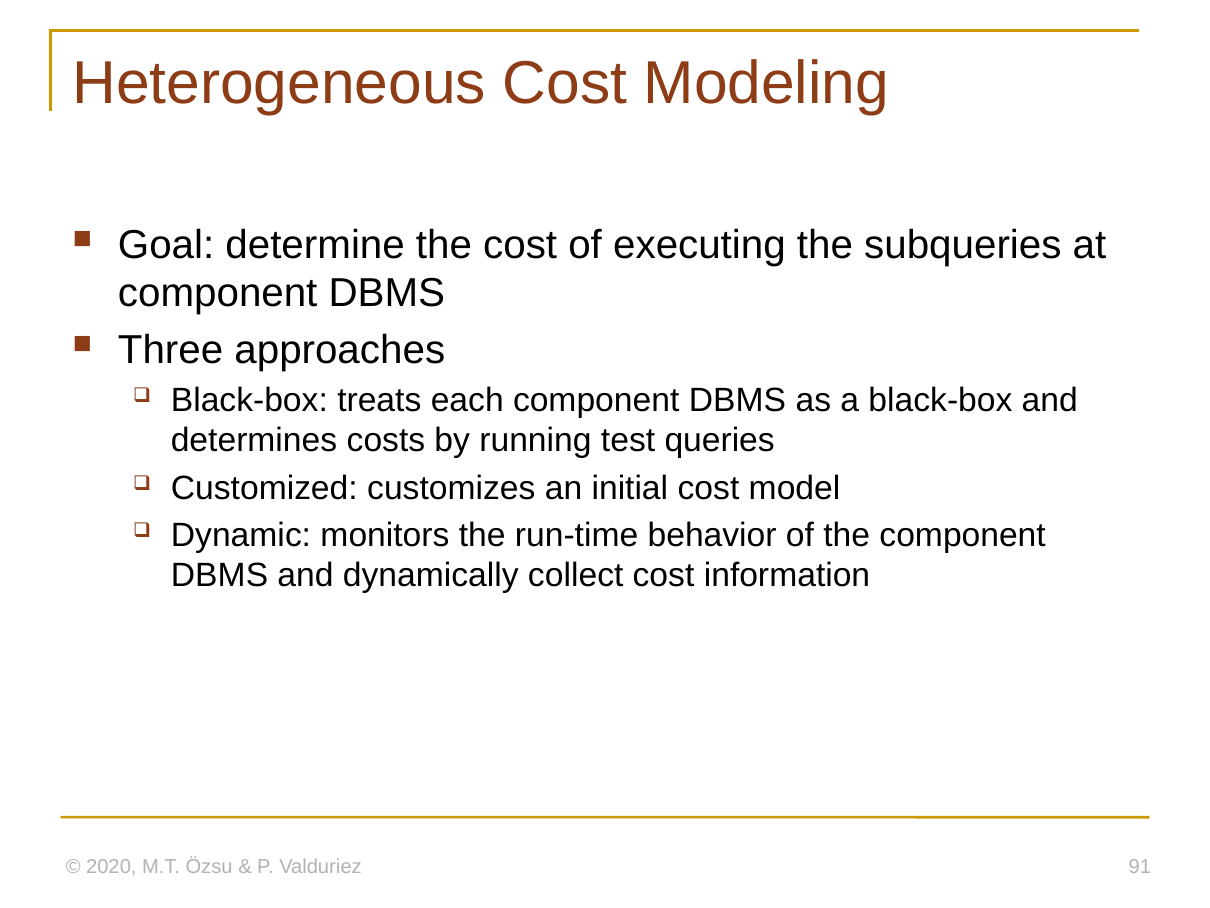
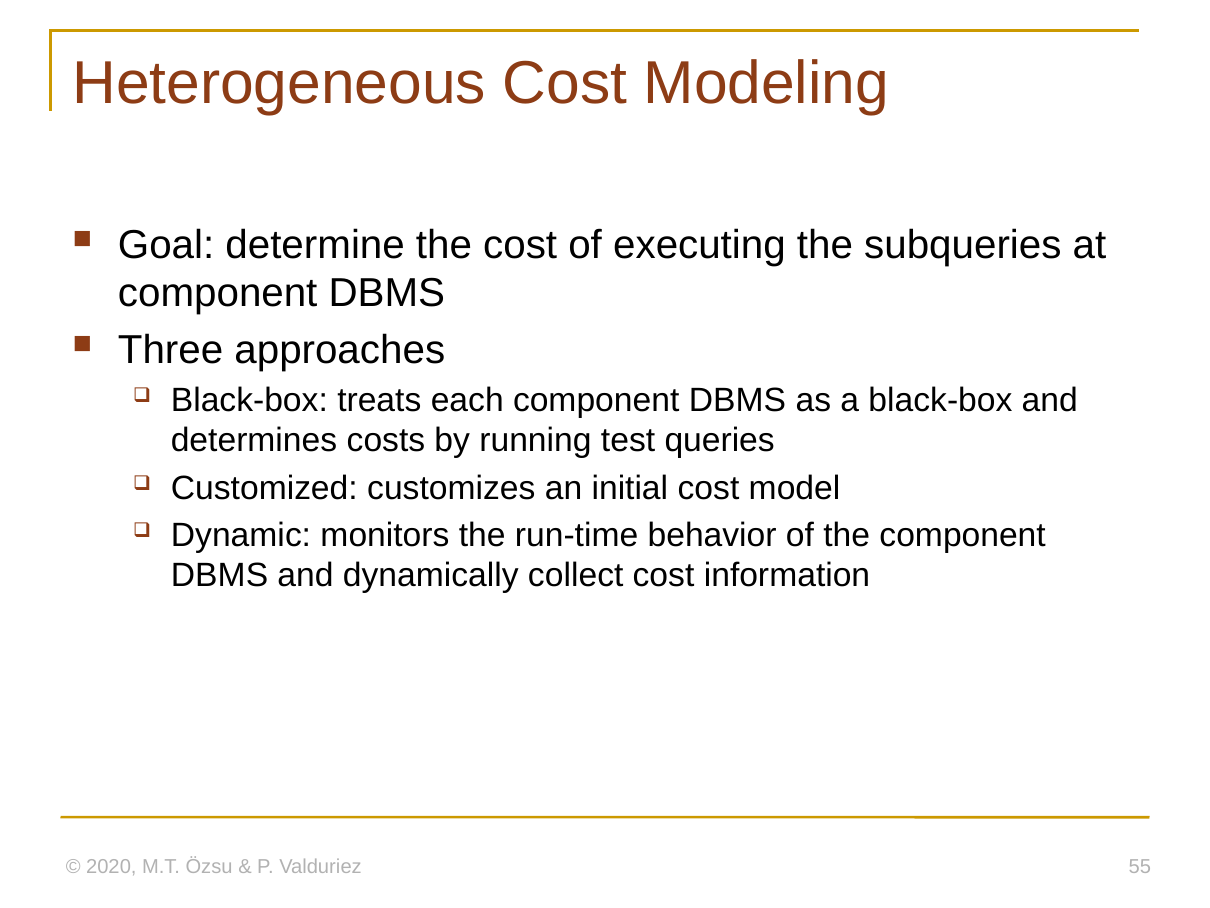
91: 91 -> 55 (1140, 867)
